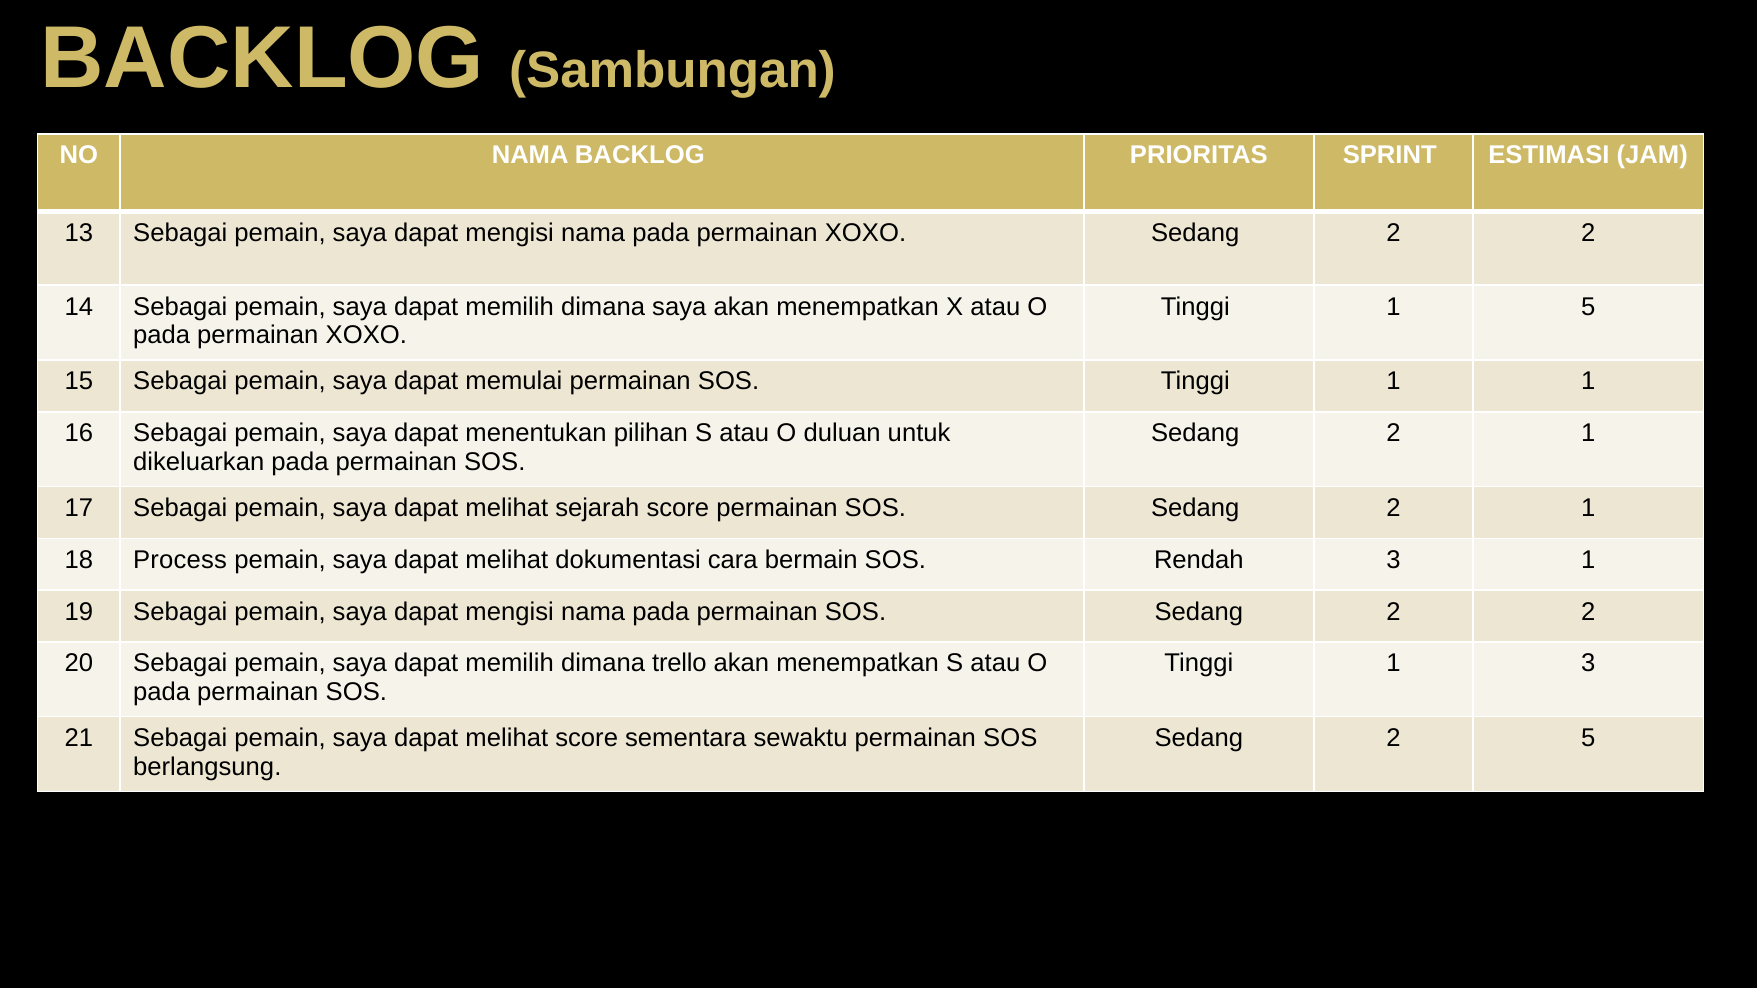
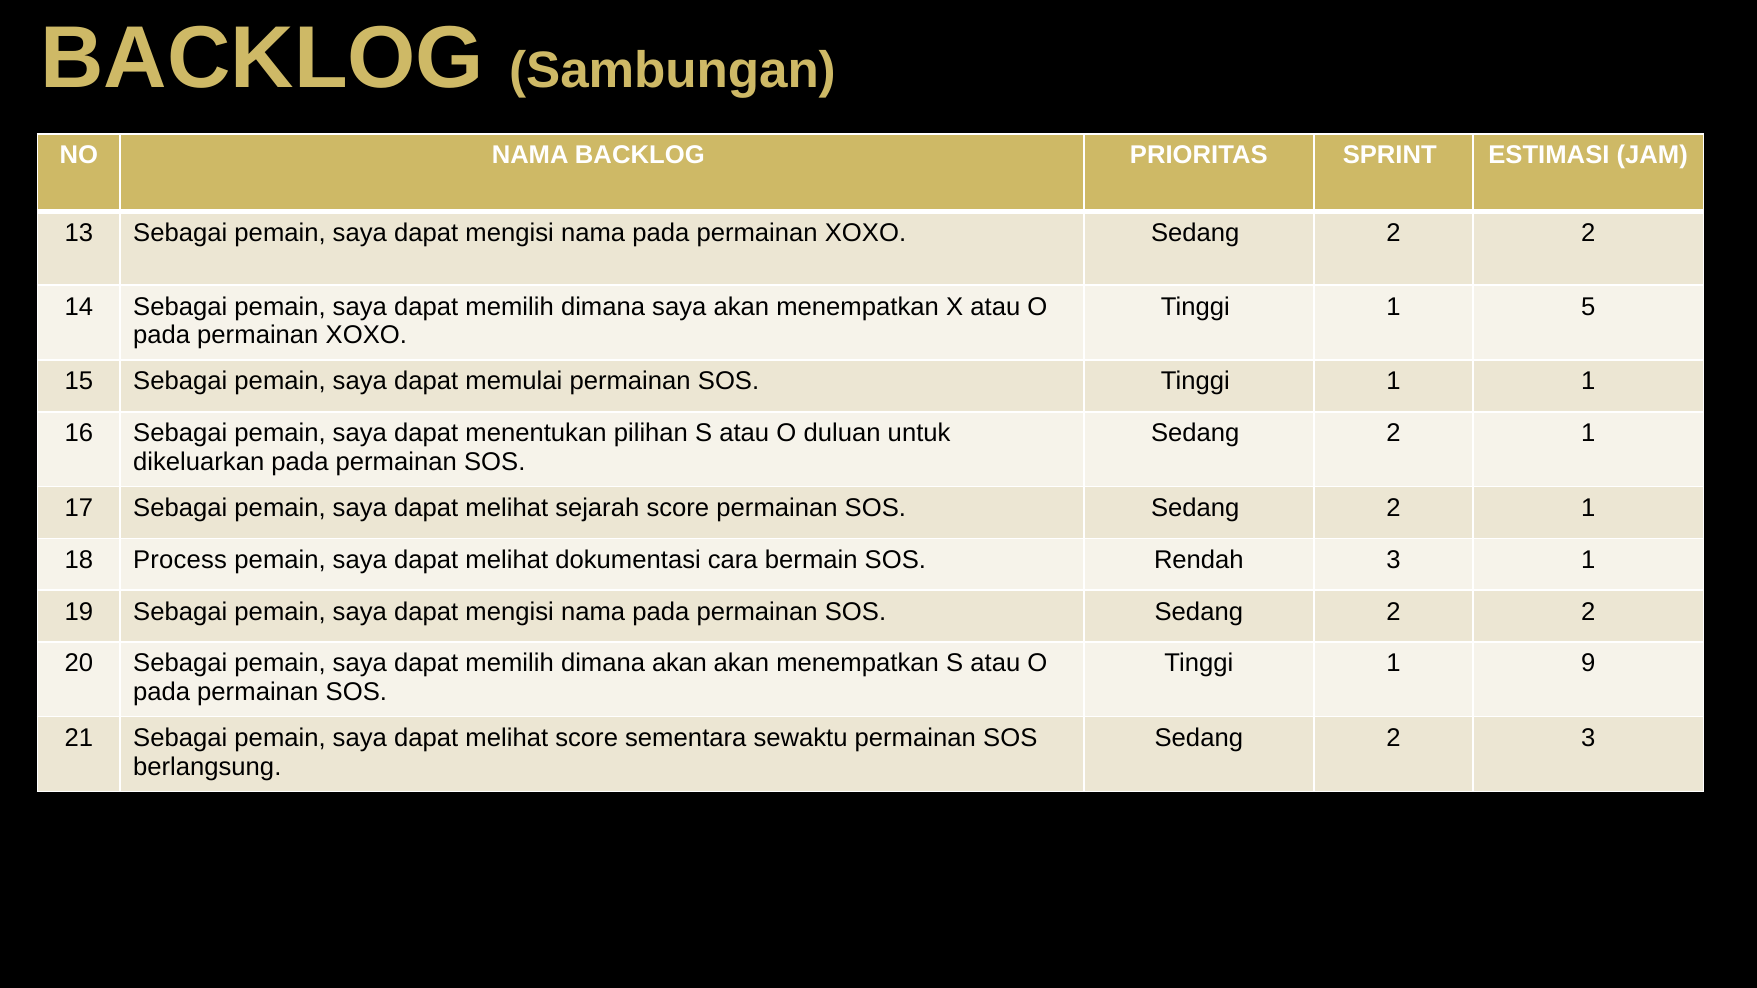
dimana trello: trello -> akan (679, 664)
1 3: 3 -> 9 (1588, 664)
2 5: 5 -> 3 (1588, 738)
